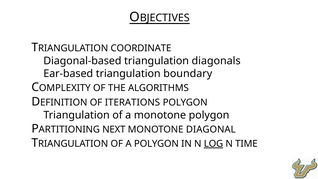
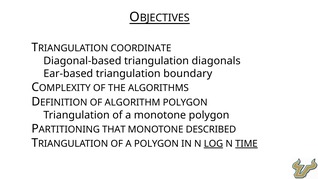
ITERATIONS: ITERATIONS -> ALGORITHM (132, 102)
NEXT: NEXT -> THAT (114, 129)
DIAGONAL: DIAGONAL -> DESCRIBED (211, 129)
TIME underline: none -> present (246, 144)
